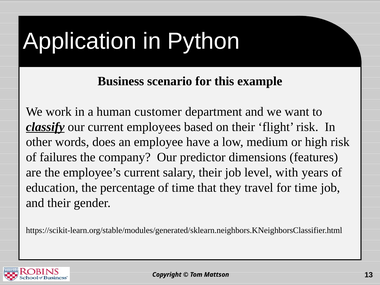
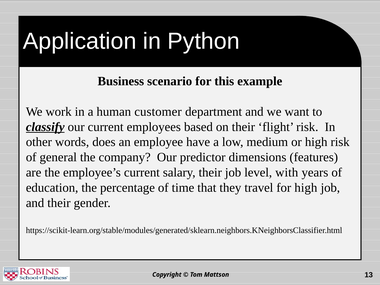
failures: failures -> general (58, 157)
for time: time -> high (306, 188)
